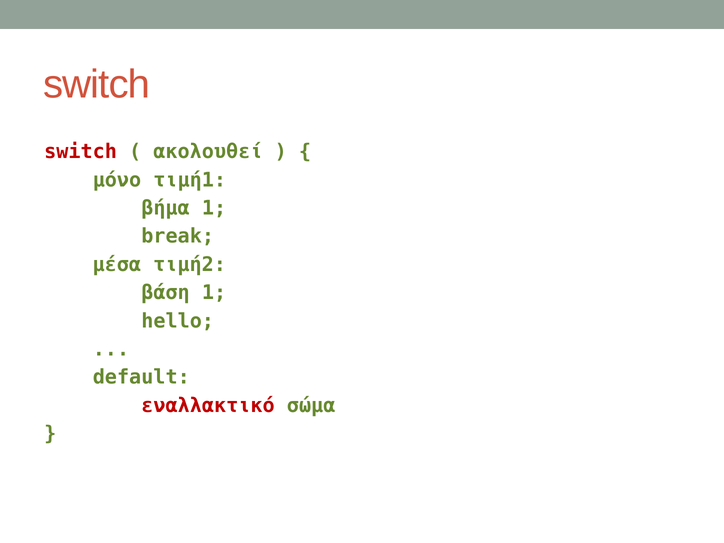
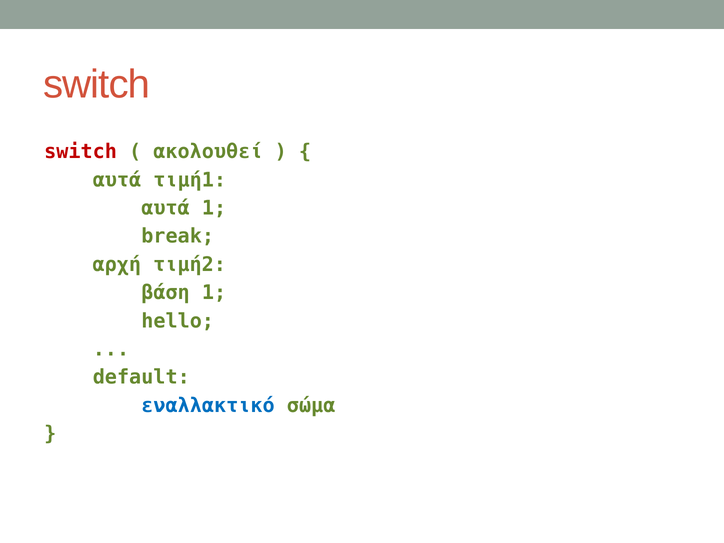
μόνο: μόνο -> αυτά (117, 180)
βήμα: βήμα -> αυτά (165, 208)
μέσα: μέσα -> αρχή (117, 265)
εναλλακτικό colour: red -> blue (208, 405)
